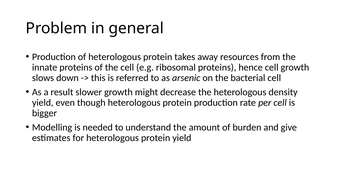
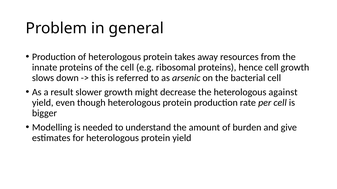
density: density -> against (283, 92)
